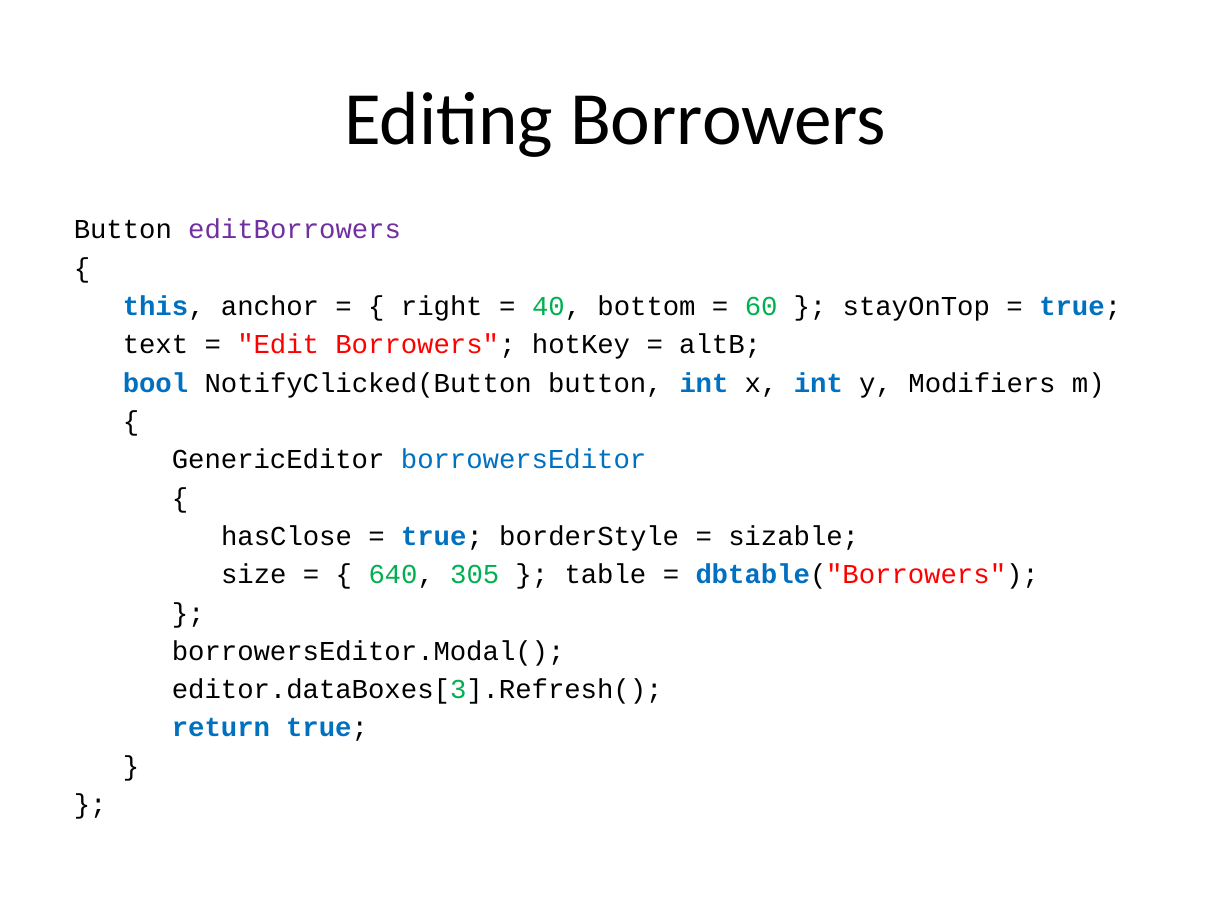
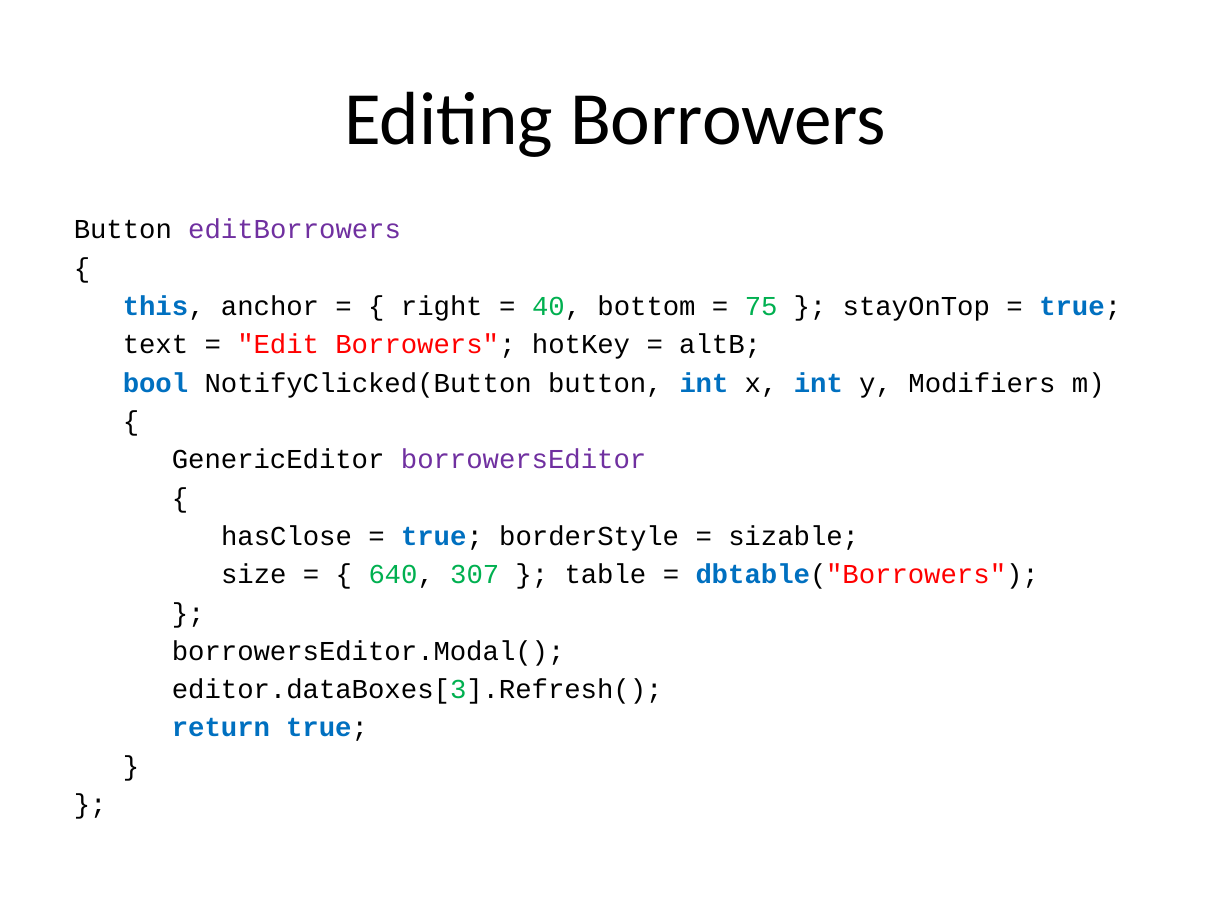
60: 60 -> 75 (761, 306)
borrowersEditor colour: blue -> purple (524, 459)
305: 305 -> 307 (475, 574)
